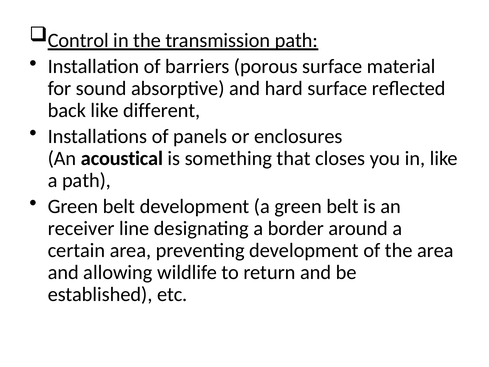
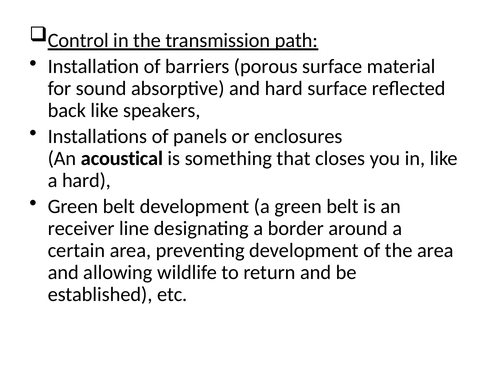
different: different -> speakers (162, 110)
a path: path -> hard (87, 180)
